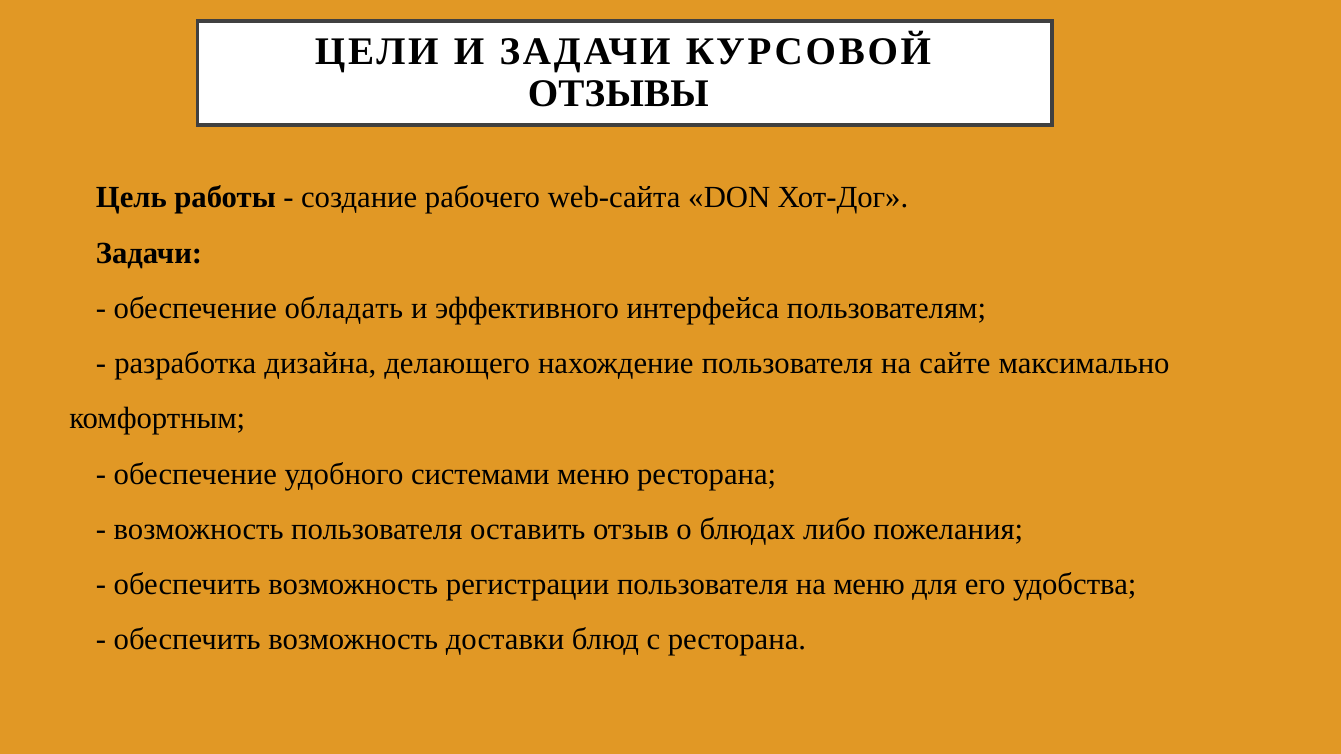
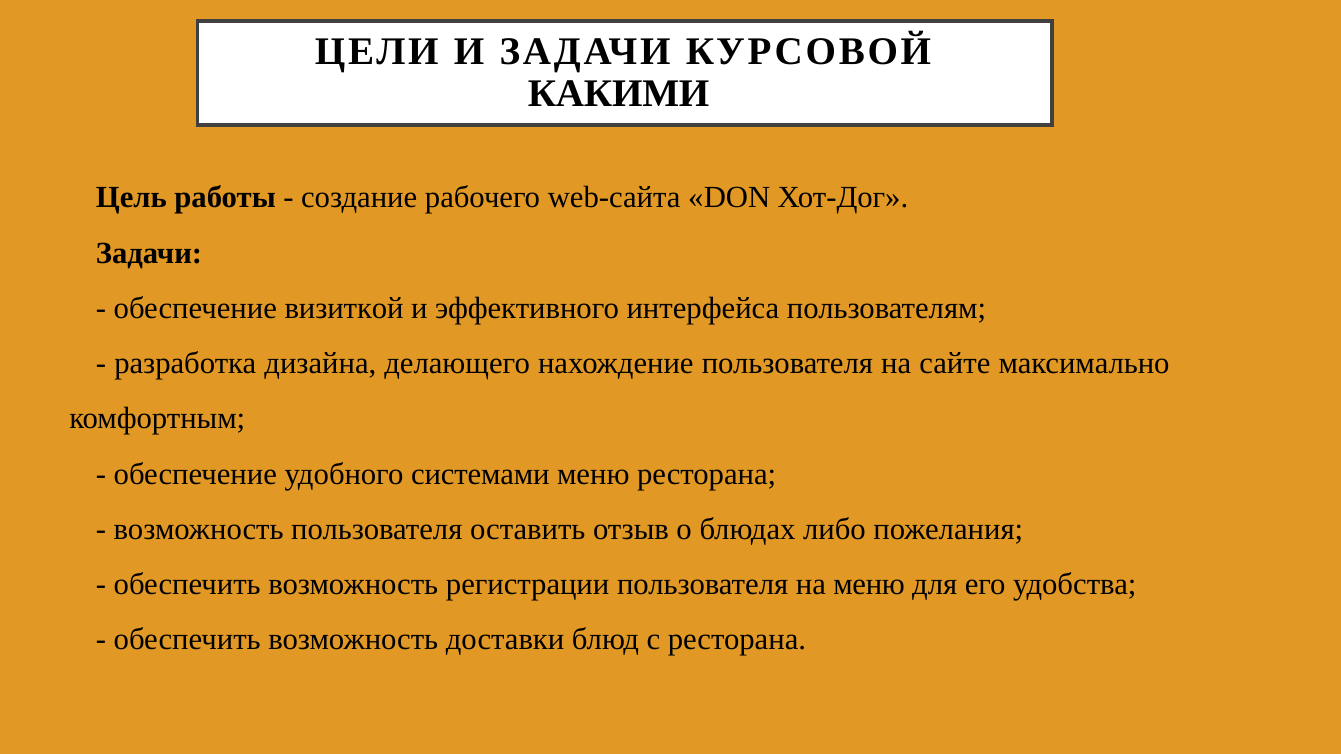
ОТЗЫВЫ: ОТЗЫВЫ -> КАКИМИ (619, 94)
обладать: обладать -> визиткой (344, 308)
